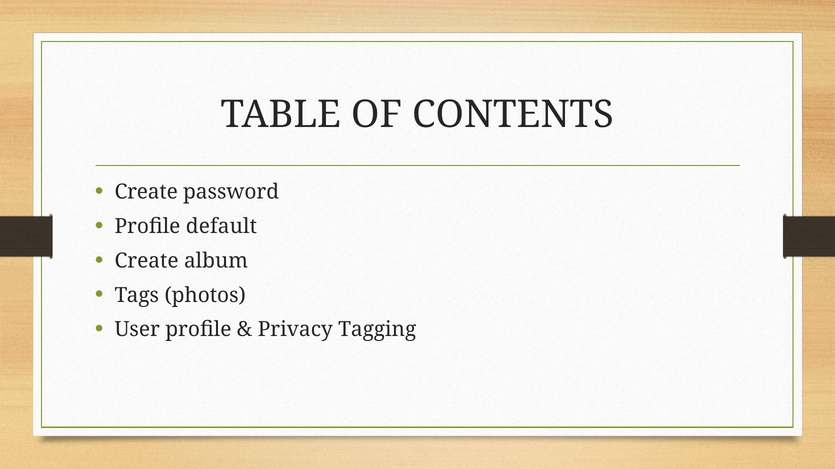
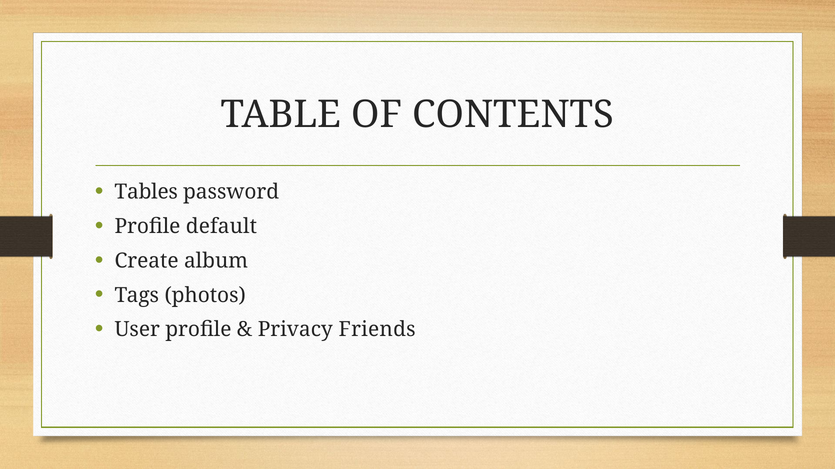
Create: Create -> Tables (146, 192)
Tagging: Tagging -> Friends (377, 330)
